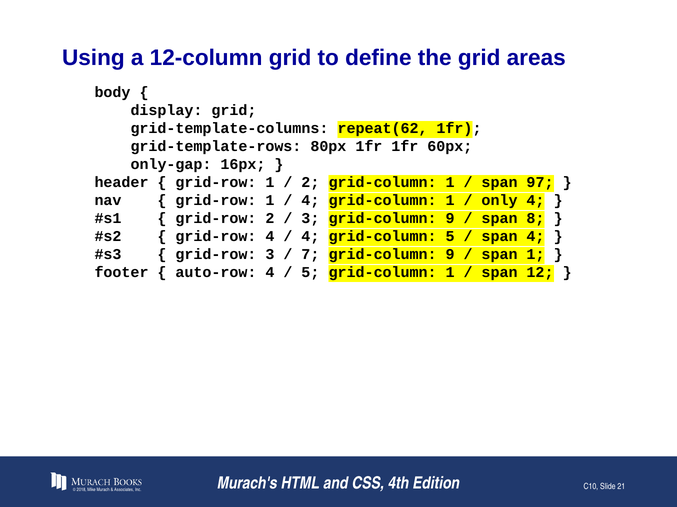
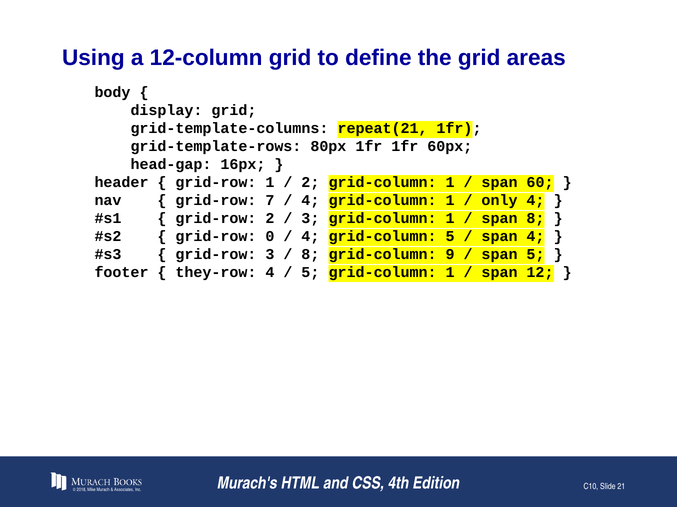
repeat(62: repeat(62 -> repeat(21 (383, 129)
only-gap: only-gap -> head-gap (171, 165)
97: 97 -> 60 (540, 183)
1: 1 -> 7 (270, 201)
3 grid-column 9: 9 -> 1 (450, 219)
grid-row 4: 4 -> 0 (270, 237)
7: 7 -> 8 (310, 255)
span 1: 1 -> 5 (536, 255)
auto-row: auto-row -> they-row (216, 273)
